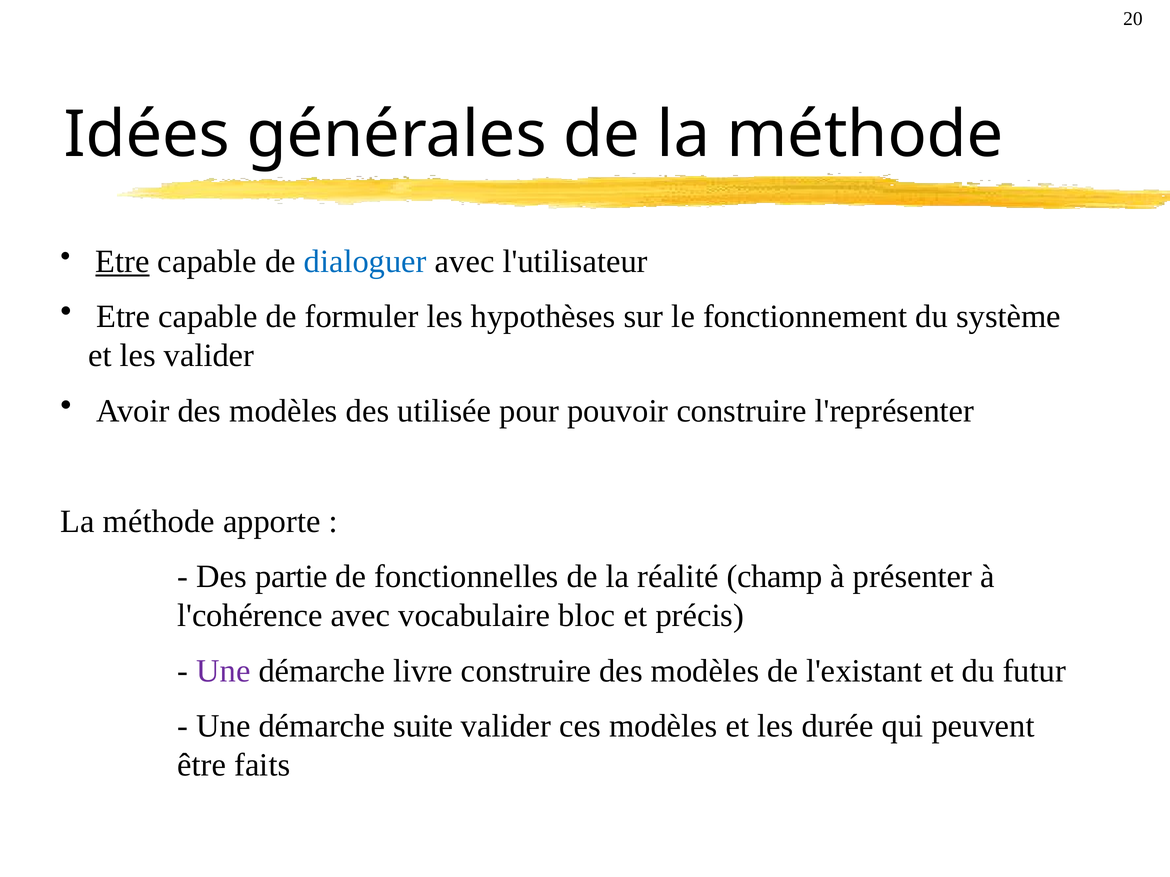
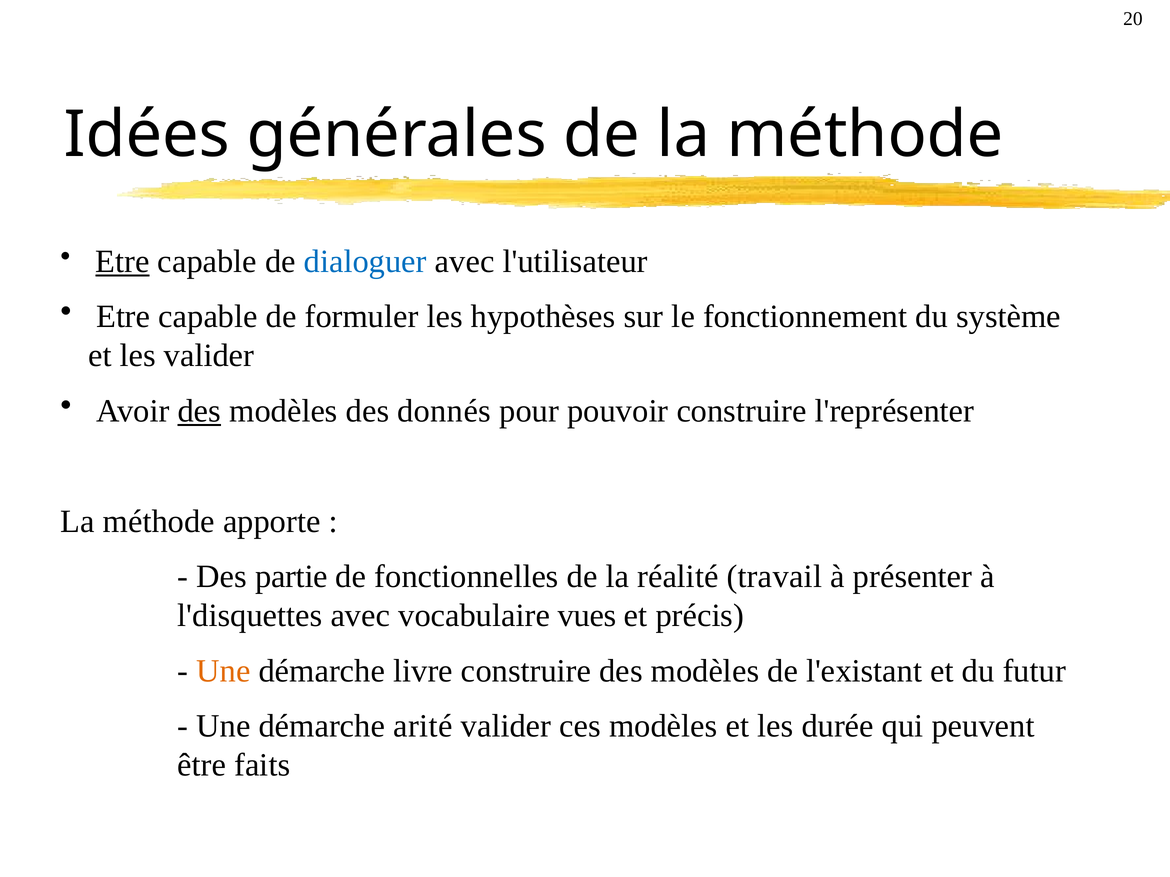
des underline: none -> present (199, 411)
utilisée: utilisée -> donnés (444, 411)
champ: champ -> travail (774, 577)
l'cohérence: l'cohérence -> l'disquettes (250, 616)
bloc: bloc -> vues (587, 616)
Une colour: purple -> orange (223, 671)
suite: suite -> arité (423, 727)
